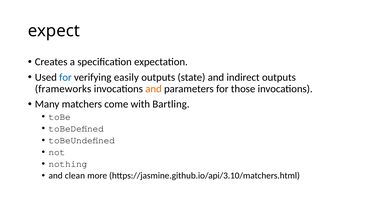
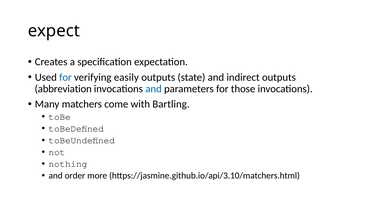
frameworks: frameworks -> abbreviation (63, 89)
and colour: orange -> blue (154, 89)
clean: clean -> order (75, 176)
